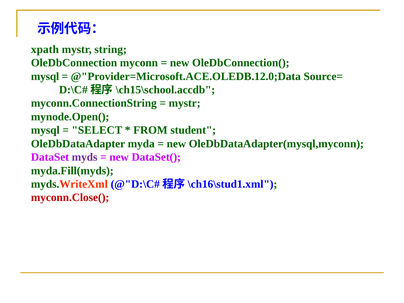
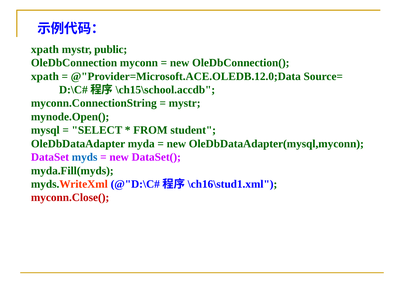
string: string -> public (111, 49)
mysql: mysql -> xpath (45, 76)
myds colour: purple -> blue (85, 157)
